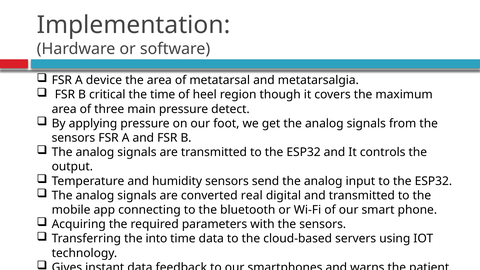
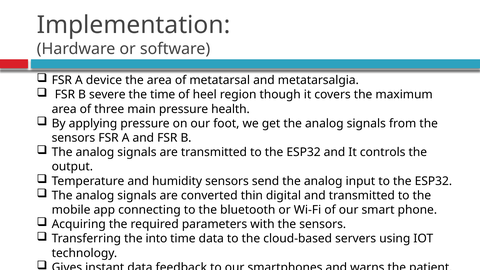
critical: critical -> severe (107, 95)
detect: detect -> health (230, 109)
real: real -> thin (252, 196)
